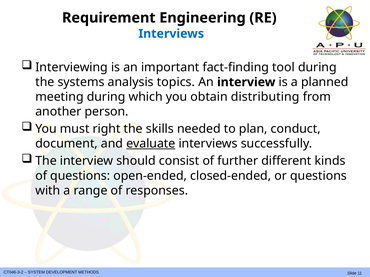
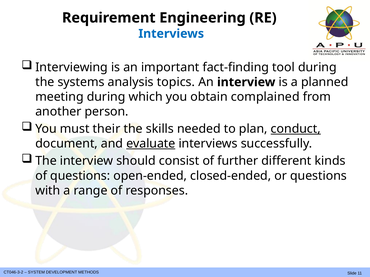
distributing: distributing -> complained (265, 97)
right: right -> their (107, 129)
conduct underline: none -> present (296, 129)
